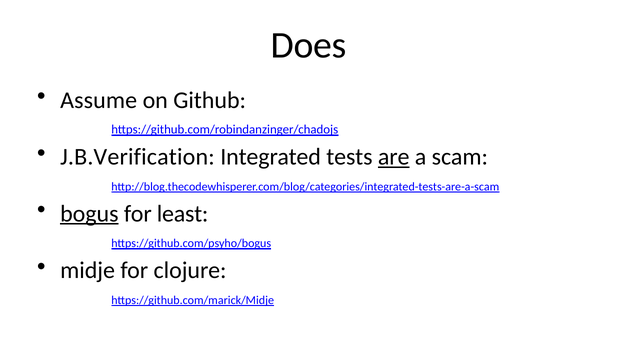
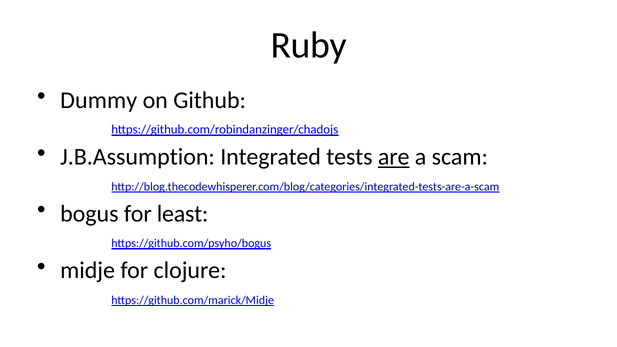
Does: Does -> Ruby (309, 45)
Assume: Assume -> Dummy (99, 100)
J.B.Verification: J.B.Verification -> J.B.Assumption (138, 157)
bogus underline: present -> none (89, 214)
